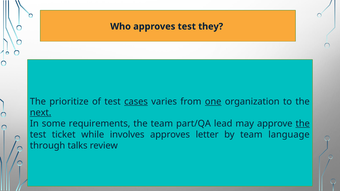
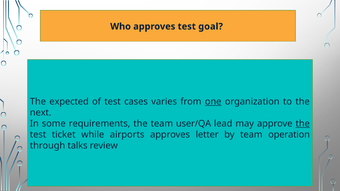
they: they -> goal (211, 27)
prioritize: prioritize -> expected (69, 102)
cases underline: present -> none (136, 102)
next underline: present -> none (41, 113)
part/QA: part/QA -> user/QA (194, 124)
involves: involves -> airports (127, 135)
language: language -> operation (289, 135)
